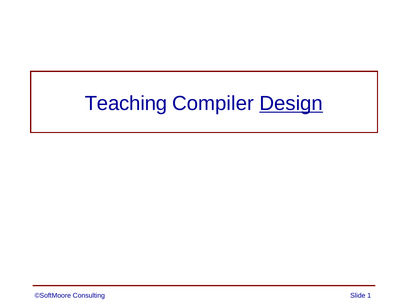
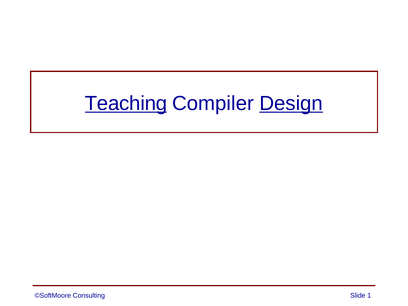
Teaching underline: none -> present (126, 103)
